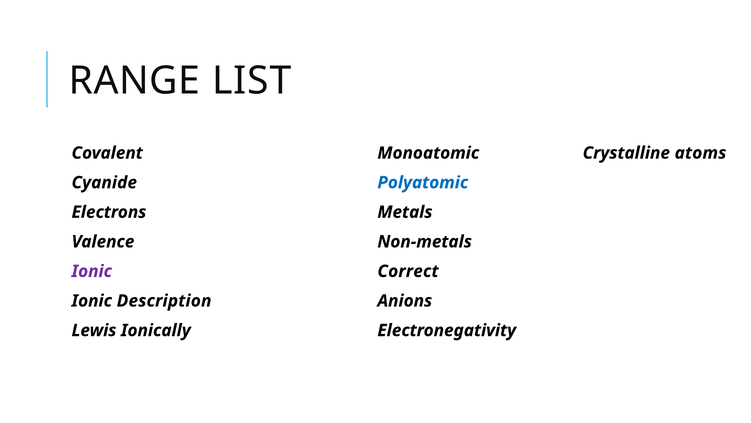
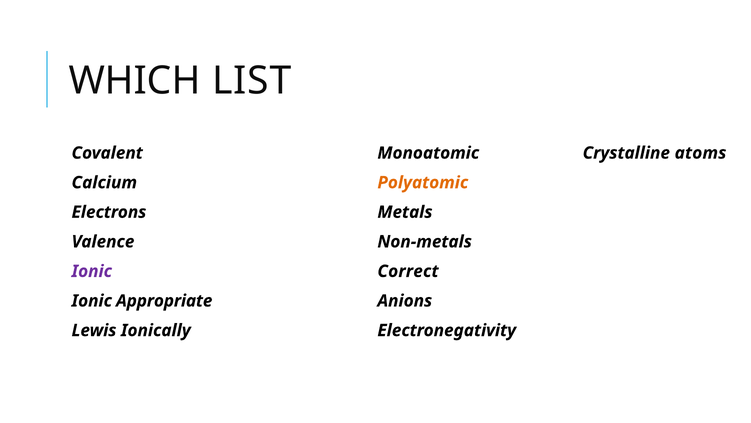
RANGE: RANGE -> WHICH (135, 81)
Cyanide: Cyanide -> Calcium (104, 182)
Polyatomic colour: blue -> orange (423, 182)
Description: Description -> Appropriate (164, 300)
